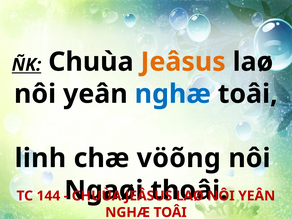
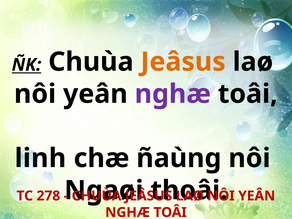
nghæ colour: blue -> purple (173, 94)
vöõng: vöõng -> ñaùng (179, 158)
144: 144 -> 278 (48, 196)
